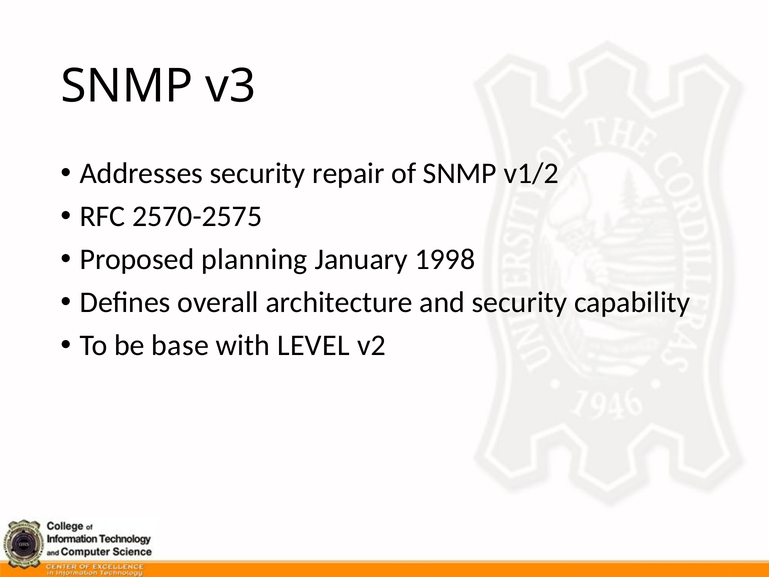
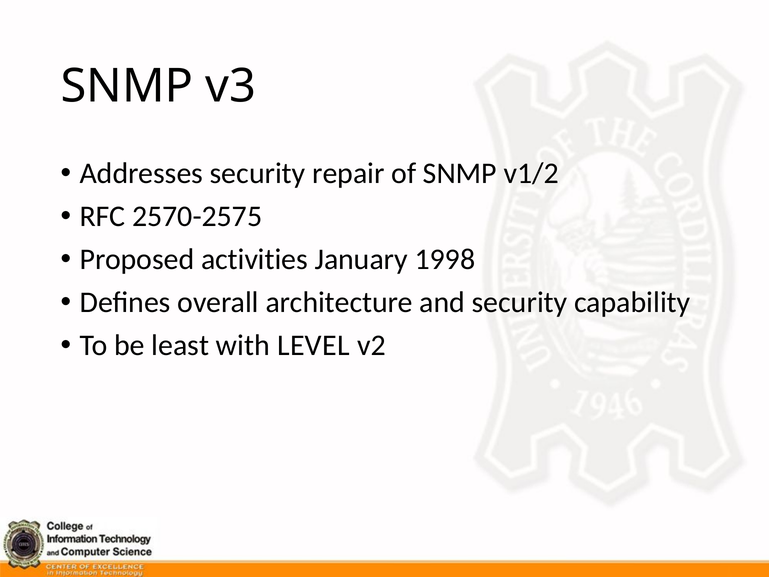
planning: planning -> activities (255, 259)
base: base -> least (180, 345)
